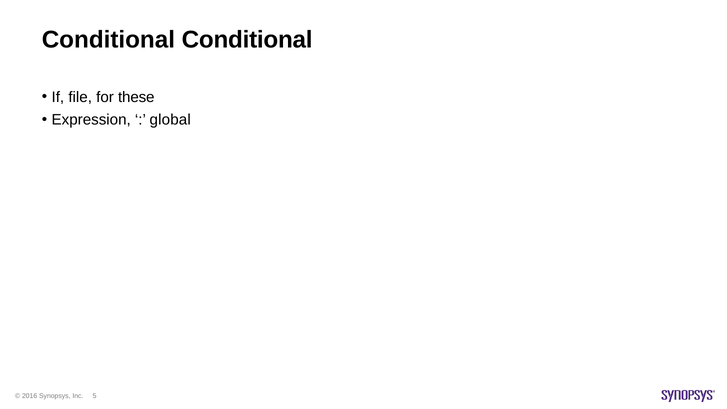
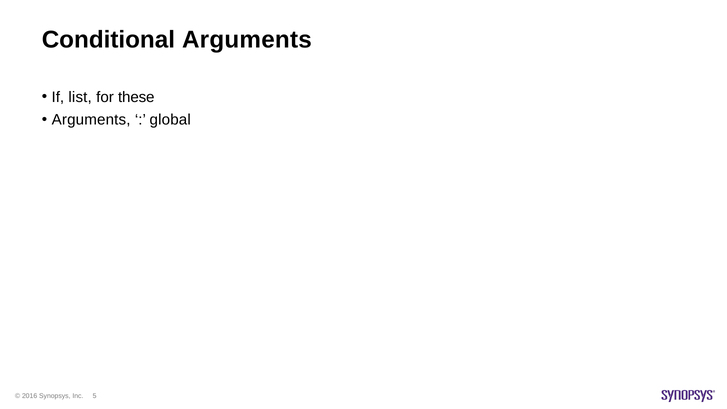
Conditional Conditional: Conditional -> Arguments (247, 40)
file: file -> list (80, 97)
Expression: Expression -> Arguments (91, 120)
